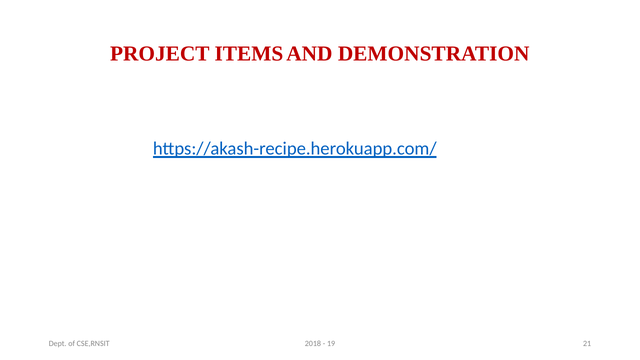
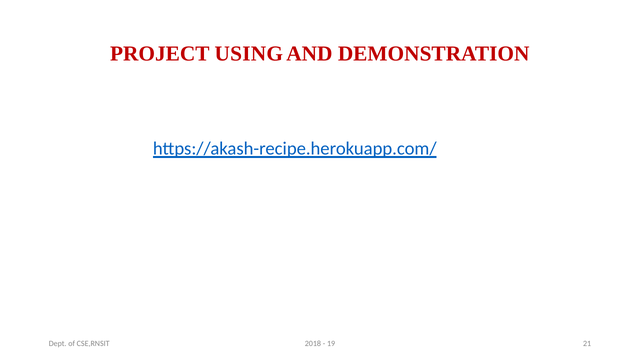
ITEMS: ITEMS -> USING (249, 54)
